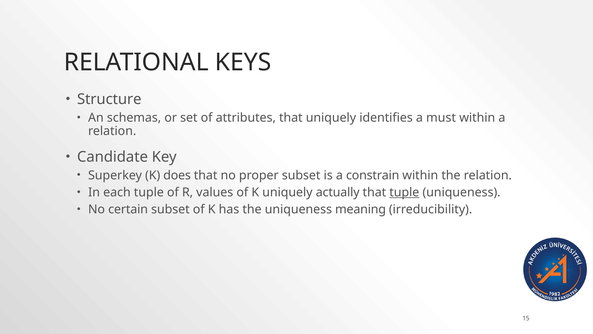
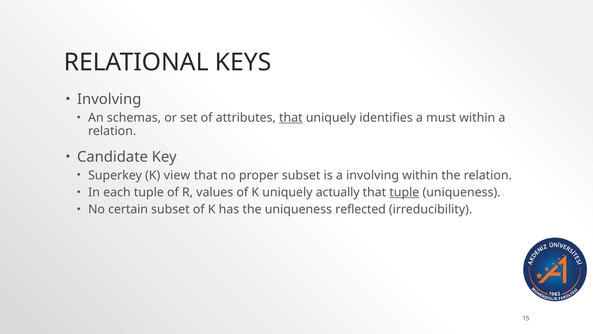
Structure: Structure -> Involving (109, 99)
that underline: none -> present (291, 118)
does: does -> view (177, 175)
a constrain: constrain -> involving (373, 175)
meaning: meaning -> reflected (361, 209)
